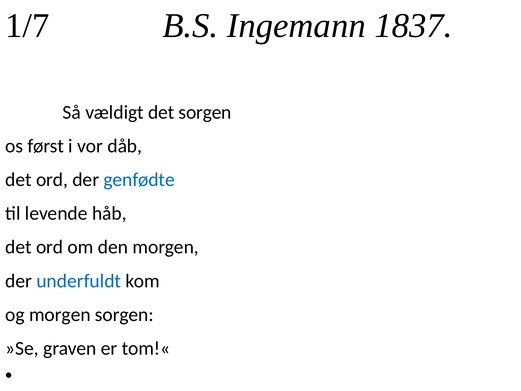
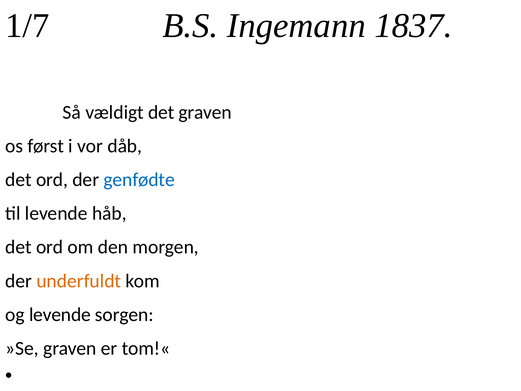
det sorgen: sorgen -> graven (205, 112)
underfuldt colour: blue -> orange (79, 281)
og morgen: morgen -> levende (60, 314)
